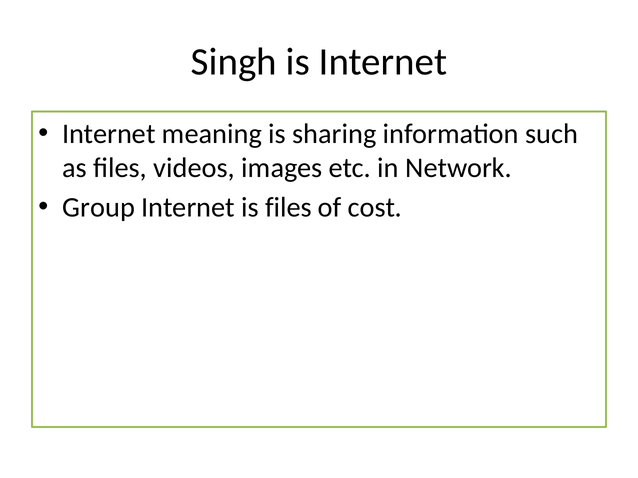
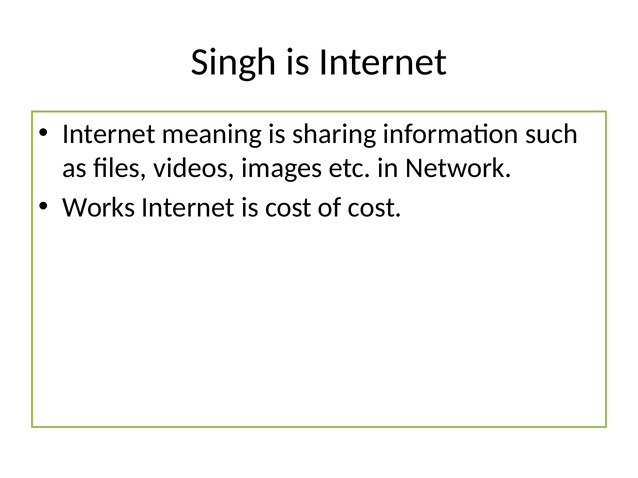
Group: Group -> Works (99, 208)
is files: files -> cost (288, 208)
